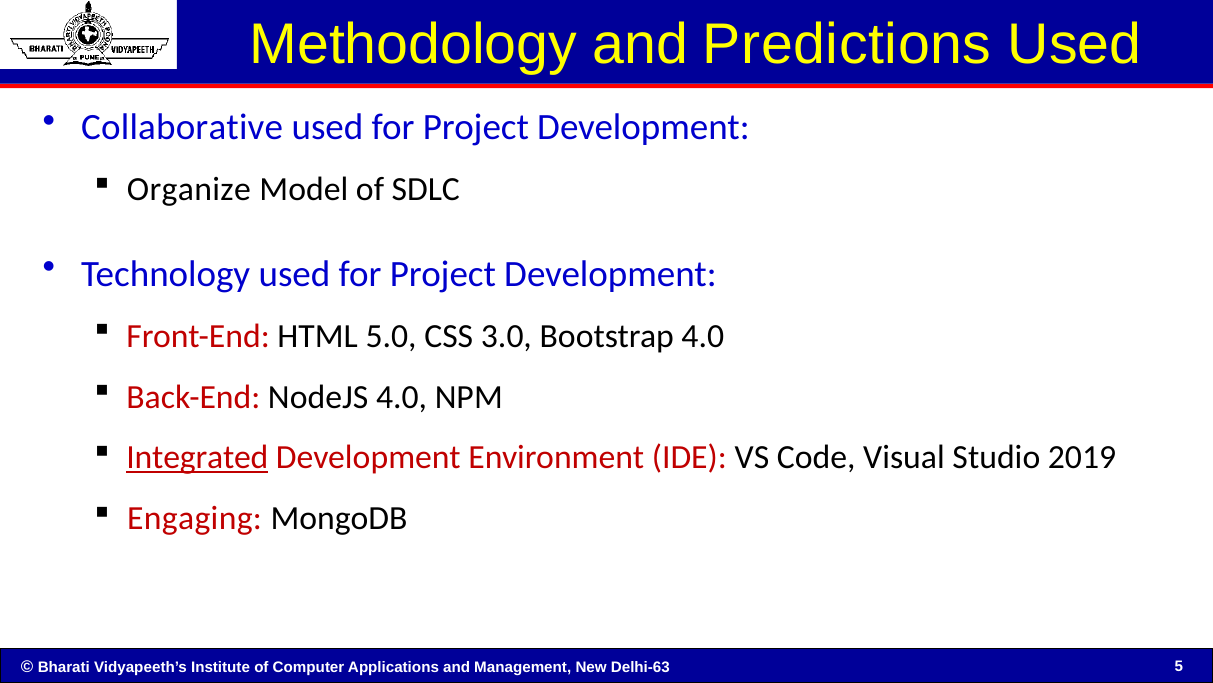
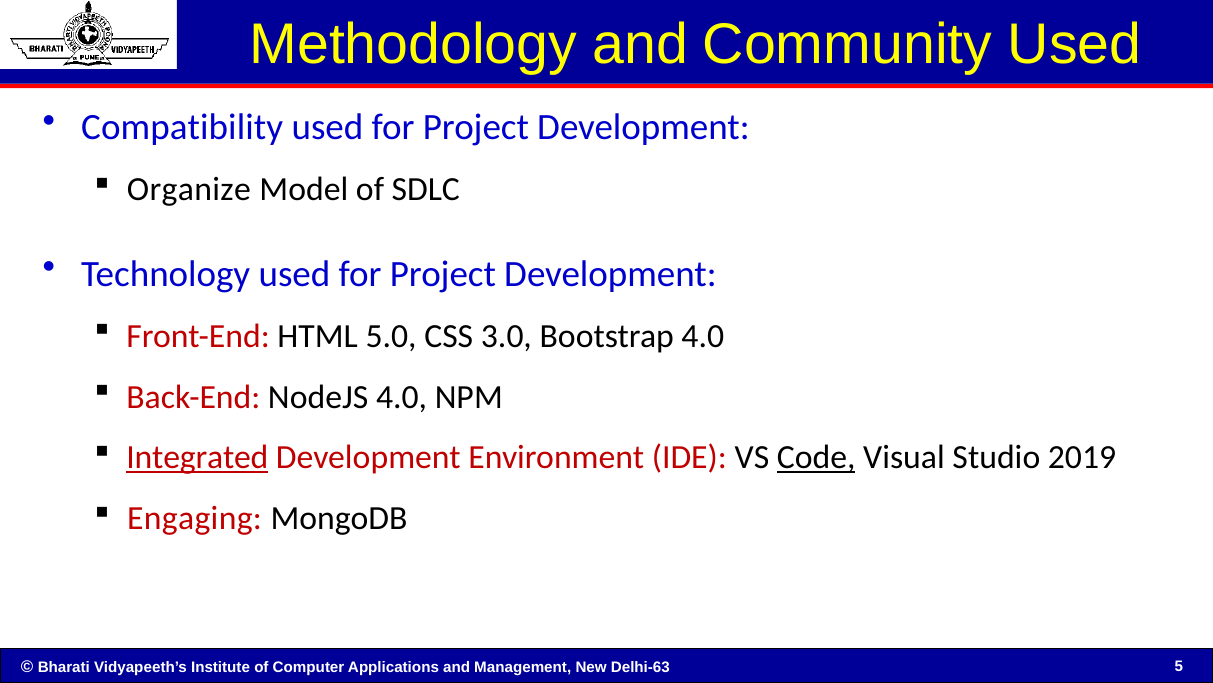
Predictions: Predictions -> Community (848, 44)
Collaborative: Collaborative -> Compatibility (182, 127)
Code underline: none -> present (816, 457)
